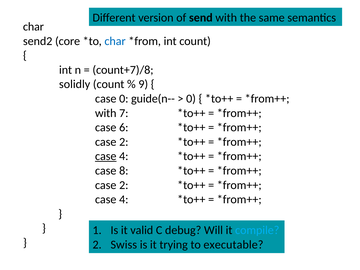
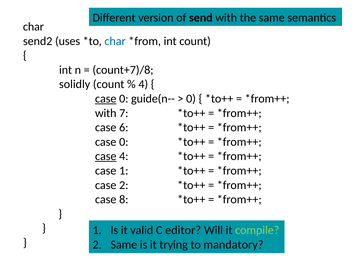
core: core -> uses (68, 41)
9: 9 -> 4 (143, 84)
case underline: none -> present (106, 99)
2: 2 -> 0 (124, 142)
case 8: 8 -> 1 (124, 171)
4: 4 -> 8 (124, 199)
debug: debug -> editor (183, 230)
compile colour: light blue -> light green (257, 230)
2 Swiss: Swiss -> Same (124, 245)
executable: executable -> mandatory (233, 245)
